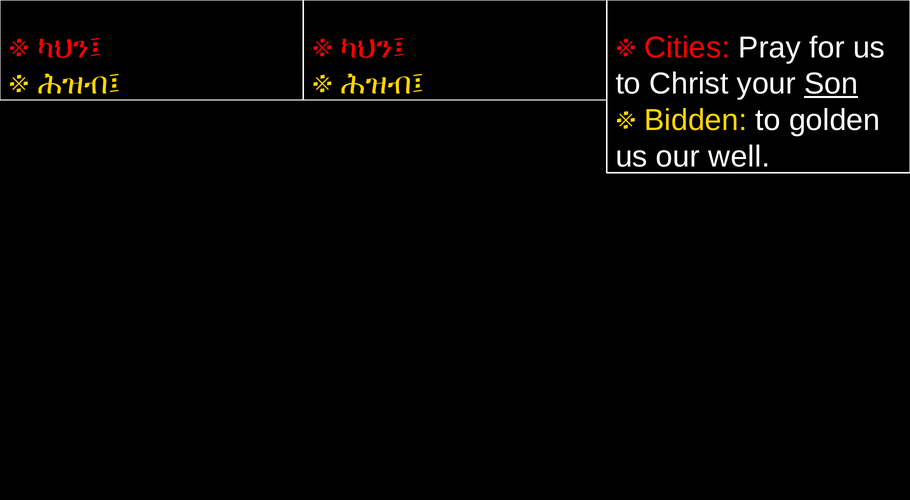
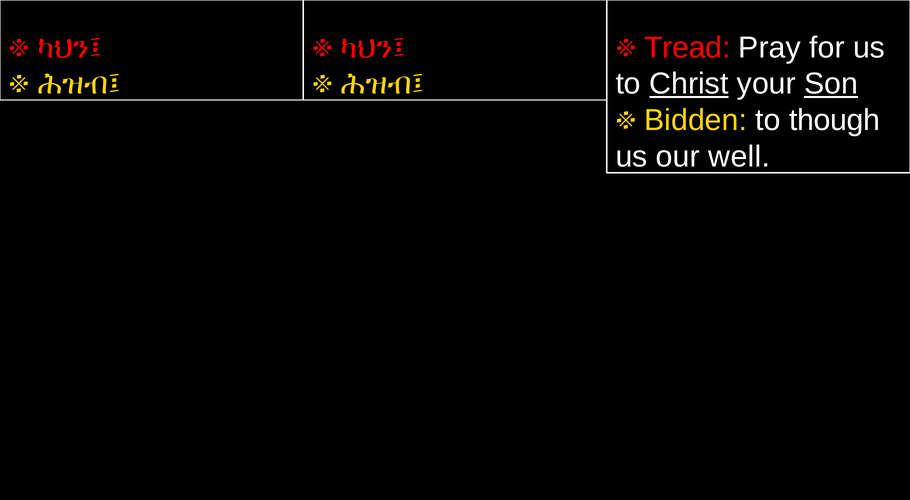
Cities: Cities -> Tread (687, 48)
Christ underline: none -> present (689, 84)
golden: golden -> though (835, 120)
